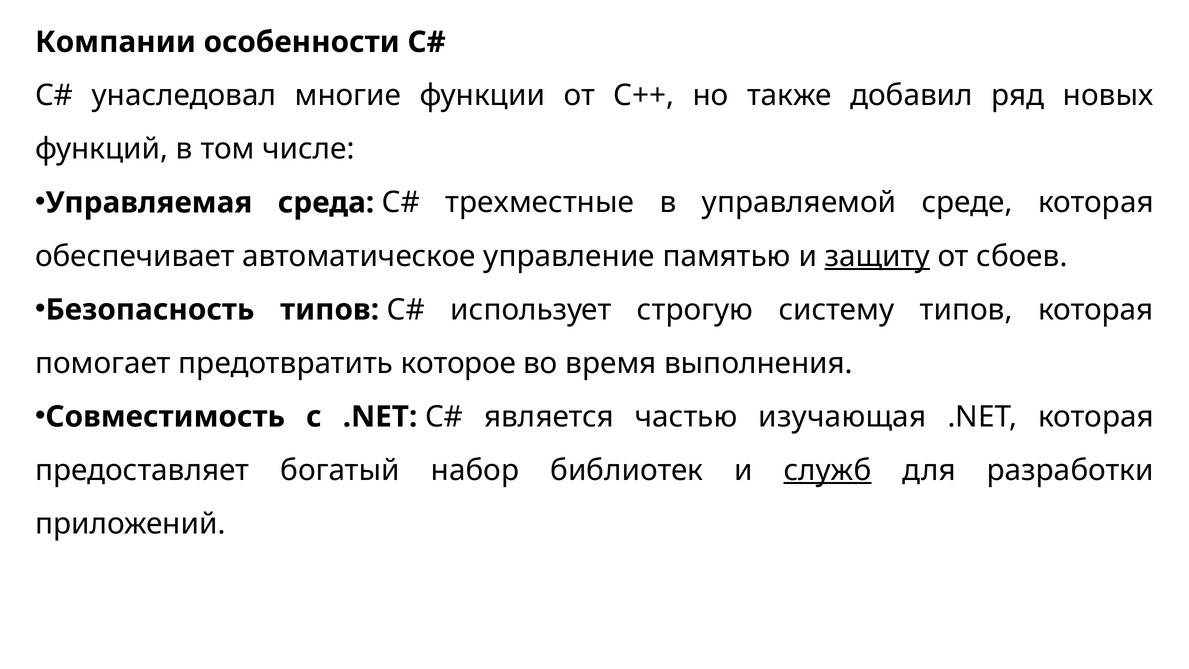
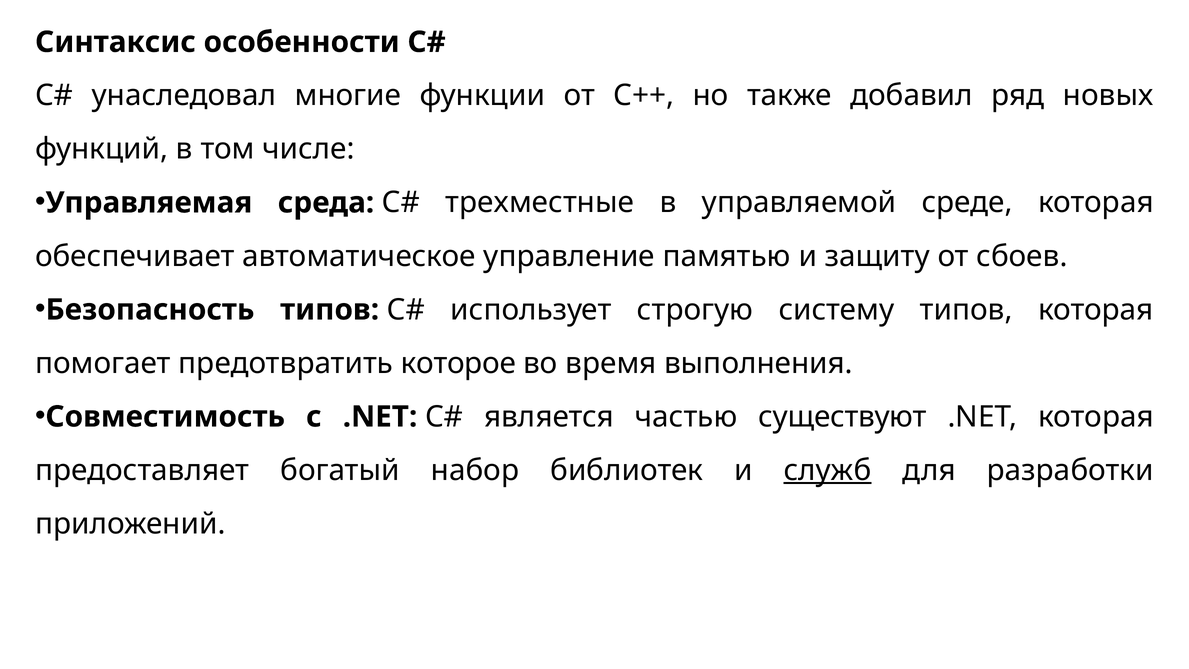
Компании: Компании -> Синтаксис (115, 42)
защиту underline: present -> none (877, 256)
изучающая: изучающая -> существуют (843, 417)
